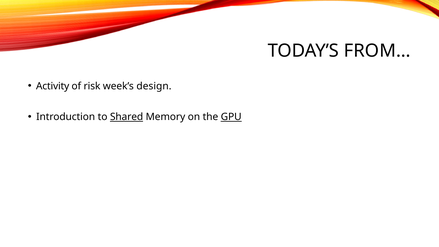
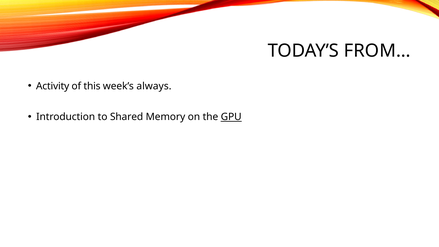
risk: risk -> this (92, 86)
design: design -> always (154, 86)
Shared underline: present -> none (127, 117)
